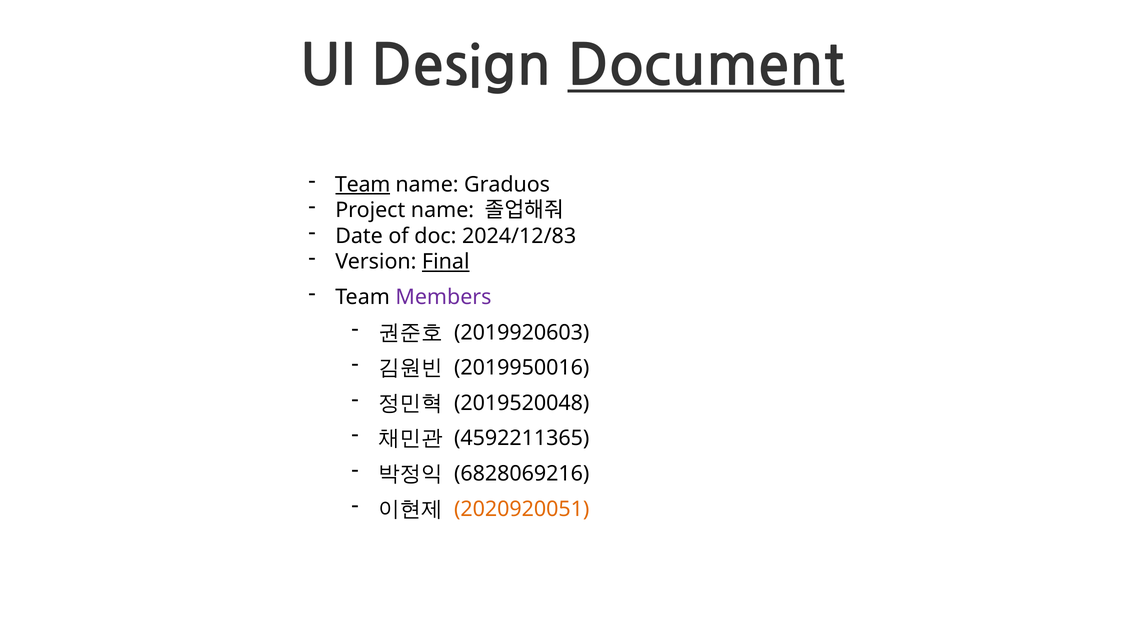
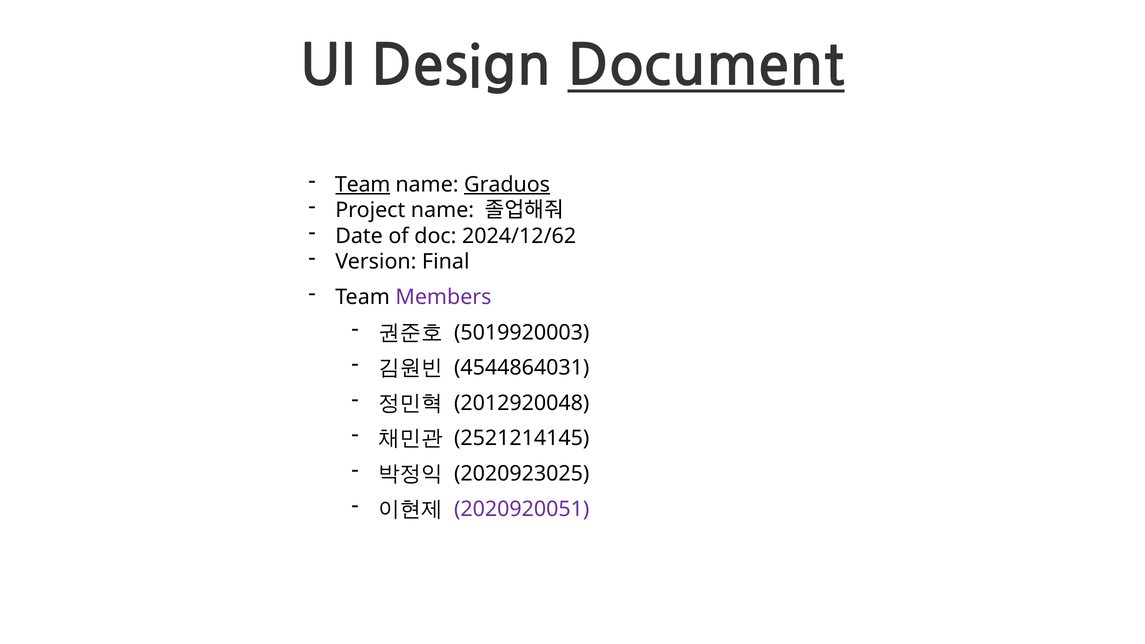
Graduos underline: none -> present (507, 185)
2024/12/83: 2024/12/83 -> 2024/12/62 (519, 236)
Final underline: present -> none (446, 262)
2019920603: 2019920603 -> 5019920003 (522, 333)
2019950016: 2019950016 -> 4544864031 (522, 368)
2019520048: 2019520048 -> 2012920048 (522, 403)
4592211365: 4592211365 -> 2521214145 (522, 438)
6828069216: 6828069216 -> 2020923025 (522, 474)
2020920051 colour: orange -> purple (522, 509)
